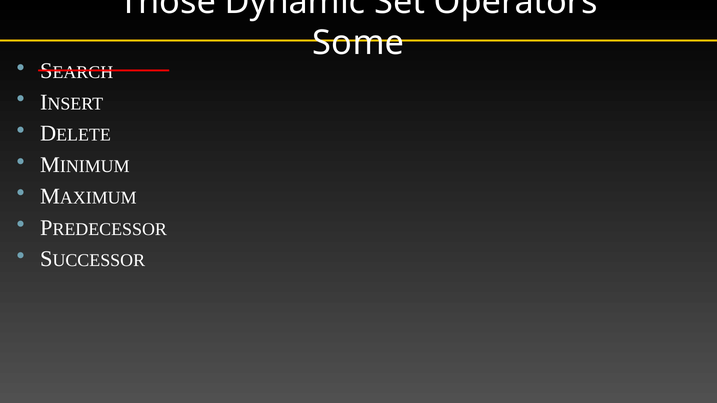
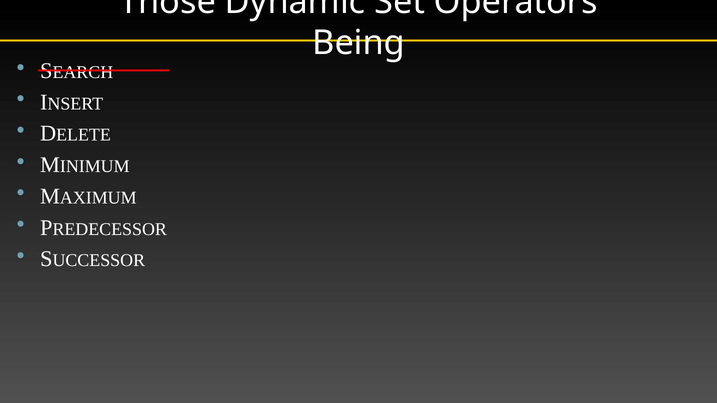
Some: Some -> Being (359, 43)
